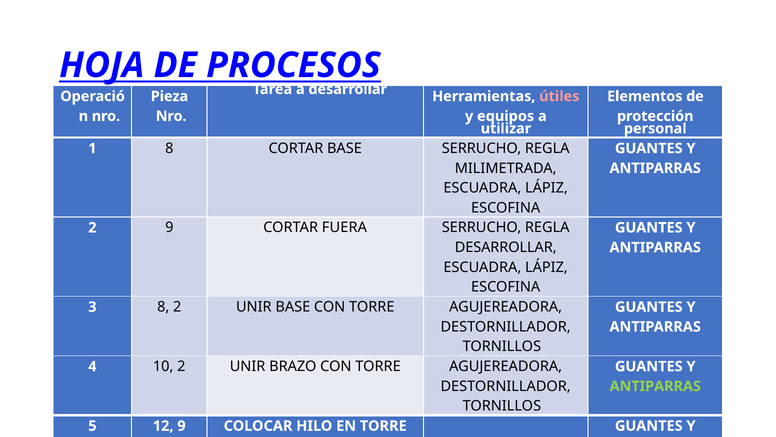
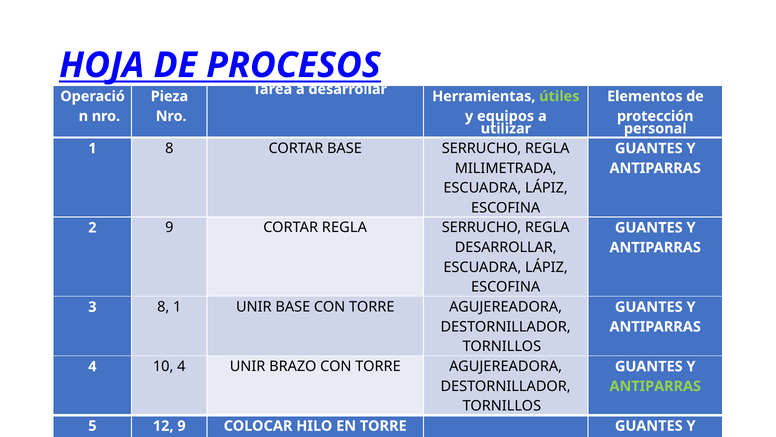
útiles colour: pink -> light green (559, 96)
CORTAR FUERA: FUERA -> REGLA (344, 227)
8 2: 2 -> 1 (177, 307)
10 2: 2 -> 4 (181, 366)
